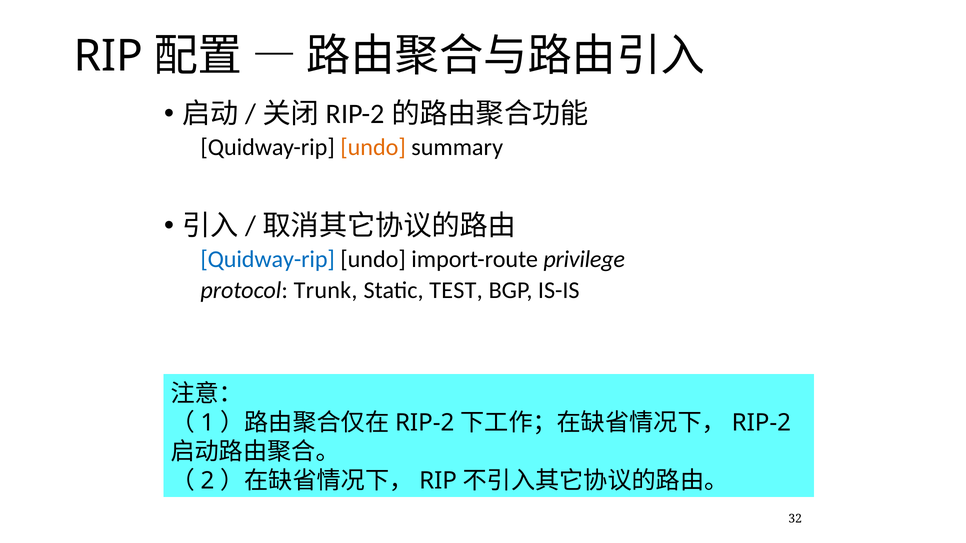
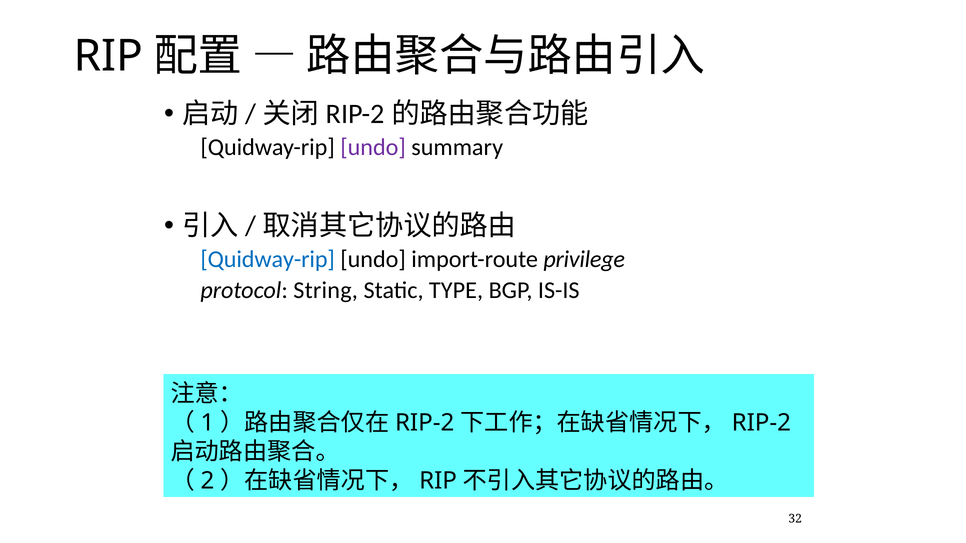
undo colour: orange -> purple (373, 147)
Trunk: Trunk -> String (326, 291)
TEST: TEST -> TYPE (456, 291)
